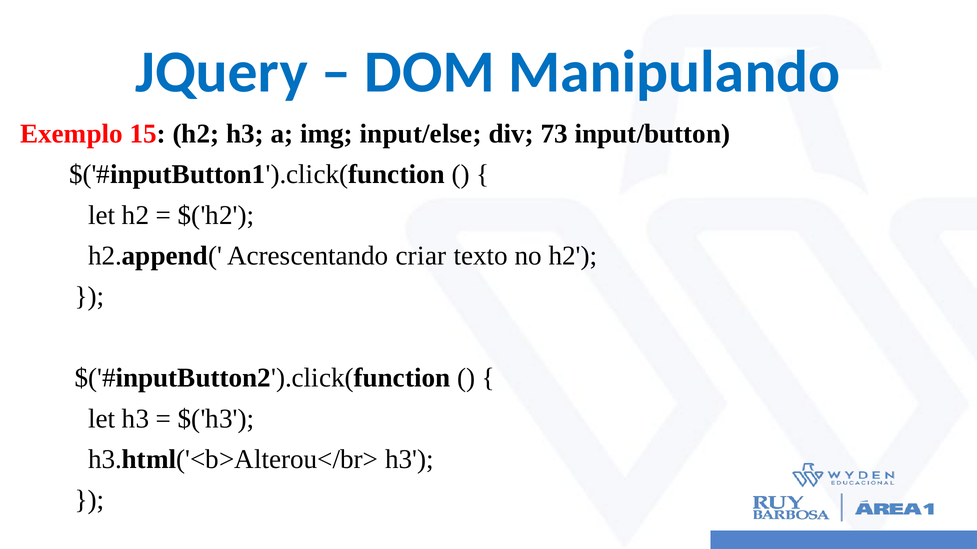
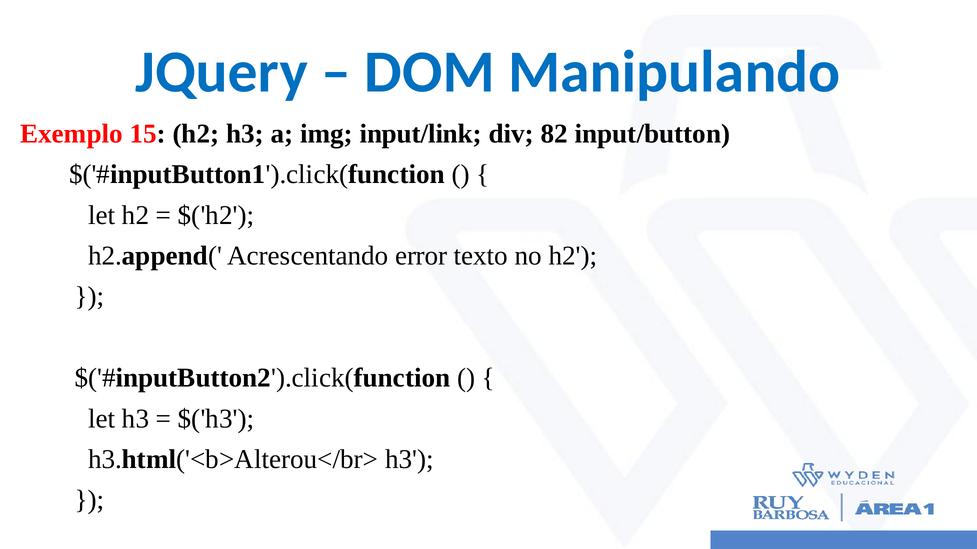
input/else: input/else -> input/link (421, 134)
73: 73 -> 82 (554, 134)
criar: criar -> error (421, 256)
